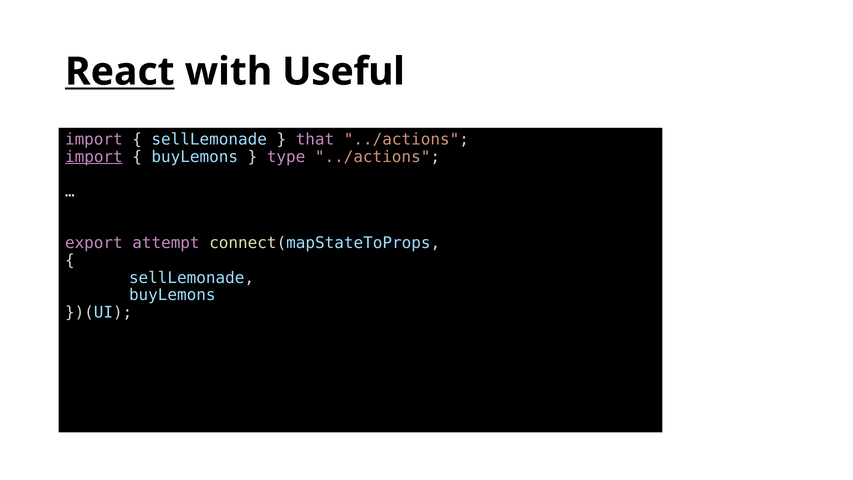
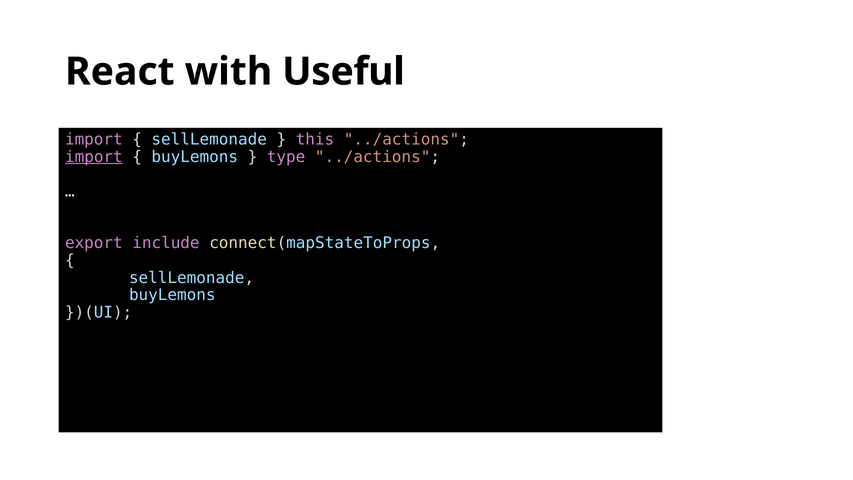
React underline: present -> none (120, 72)
that: that -> this (315, 139)
attempt: attempt -> include (166, 243)
